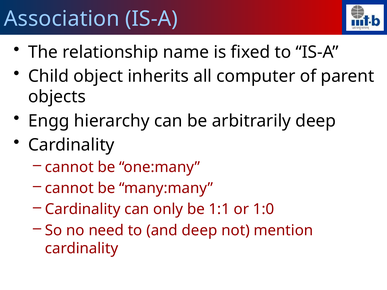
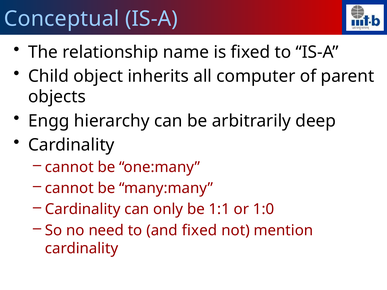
Association: Association -> Conceptual (62, 19)
and deep: deep -> fixed (200, 231)
